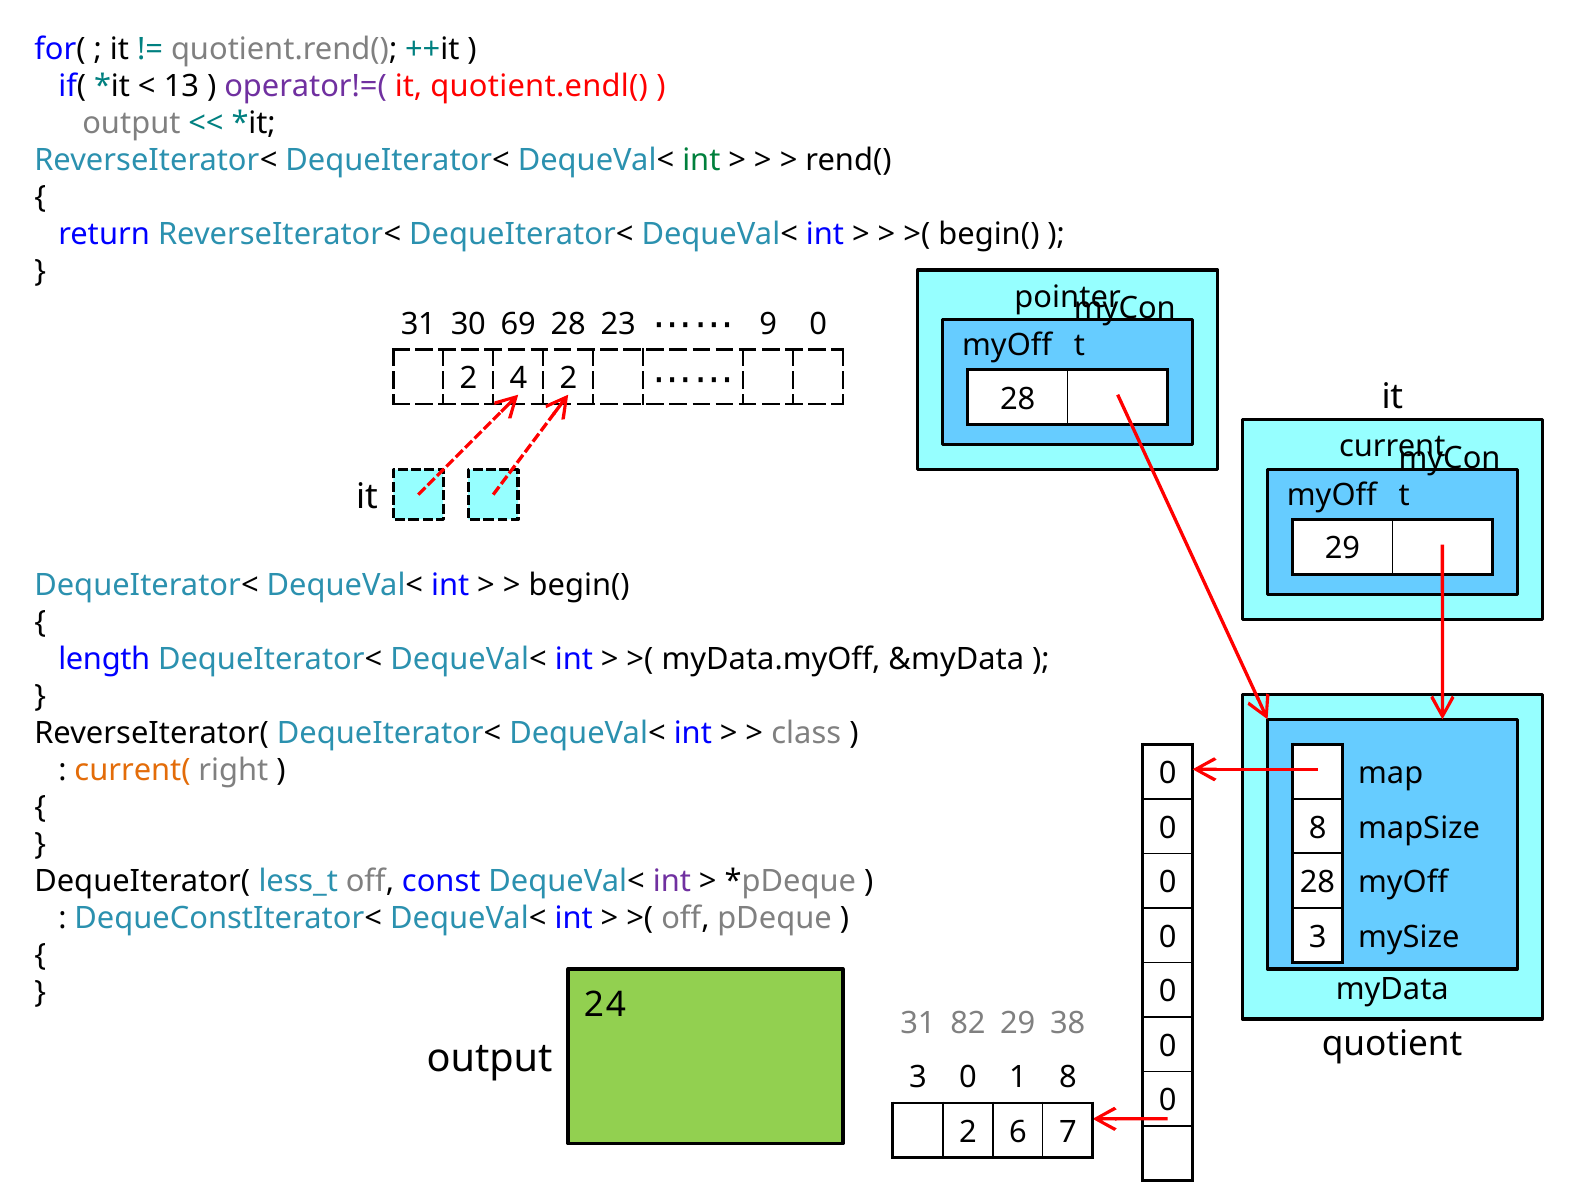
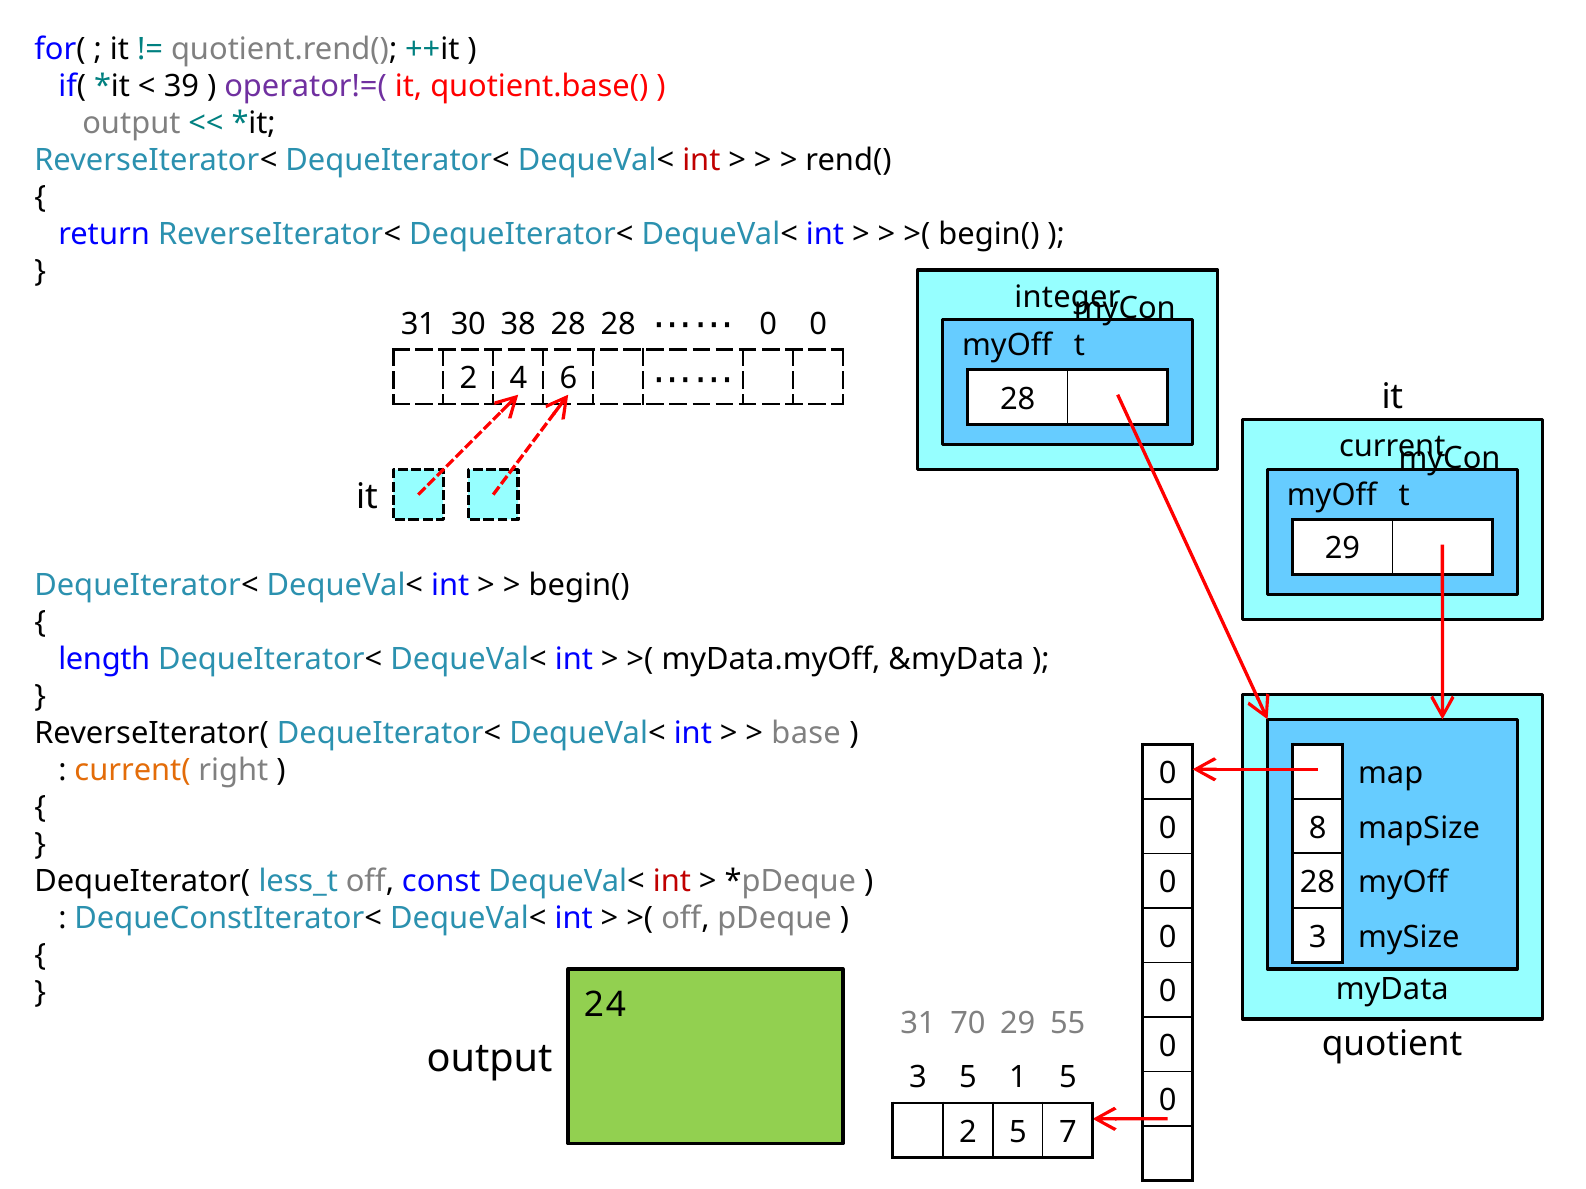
13: 13 -> 39 (181, 86)
quotient.endl(: quotient.endl( -> quotient.base( (539, 86)
int colour: green -> red (701, 160)
pointer: pointer -> integer (1067, 297)
69: 69 -> 38 (518, 324)
28 23: 23 -> 28 (618, 324)
9: 9 -> 0 (768, 324)
4 2: 2 -> 6 (568, 379)
class: class -> base (806, 734)
int colour: purple -> red (672, 882)
82: 82 -> 70 (968, 1023)
38: 38 -> 55 (1068, 1023)
3 0: 0 -> 5 (968, 1078)
1 8: 8 -> 5 (1068, 1078)
2 6: 6 -> 5 (1018, 1133)
